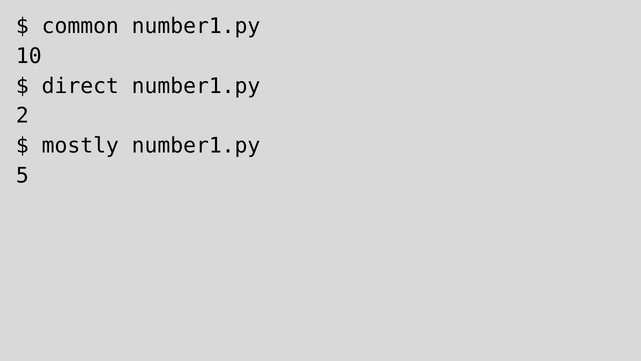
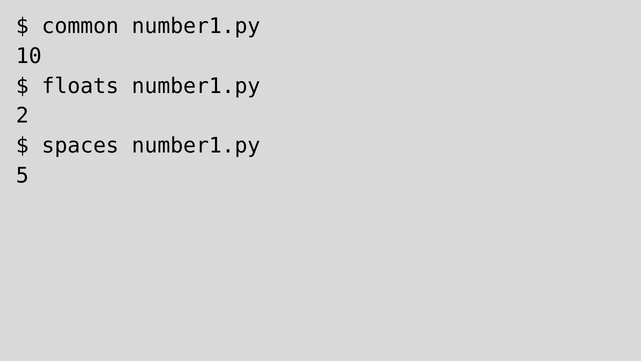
direct: direct -> floats (80, 86)
mostly: mostly -> spaces (80, 145)
